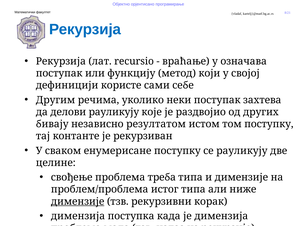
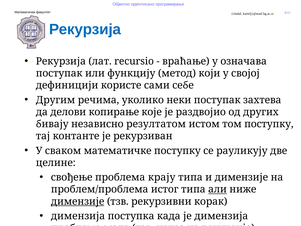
делови раyликују: раyликују -> копирање (114, 112)
енумерисане: енумерисане -> математичке (118, 151)
треба: треба -> крају (162, 177)
али underline: none -> present (217, 189)
